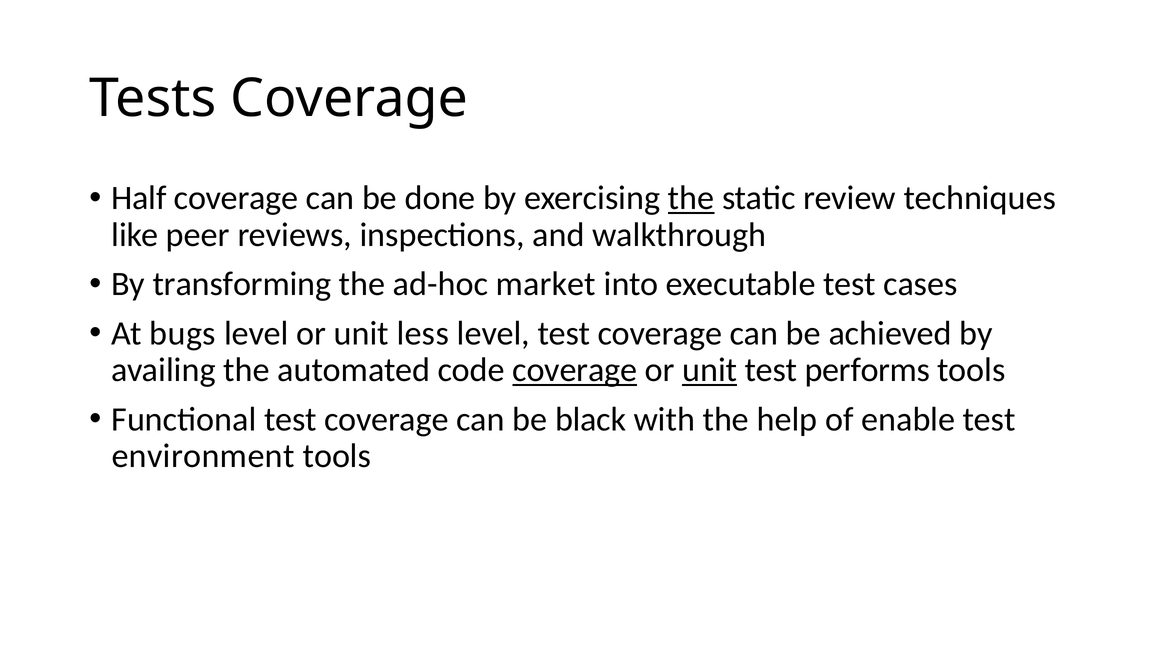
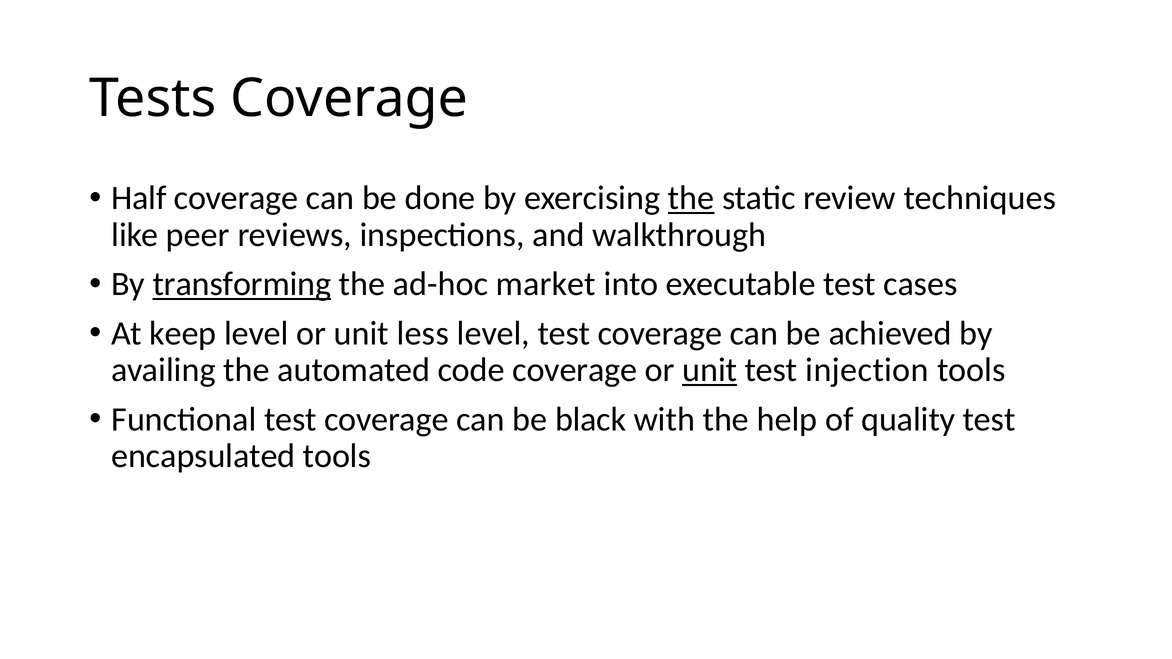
transforming underline: none -> present (242, 284)
bugs: bugs -> keep (183, 333)
coverage underline: present -> none (575, 370)
performs: performs -> injection (867, 370)
enable: enable -> quality (908, 419)
environment: environment -> encapsulated (203, 456)
